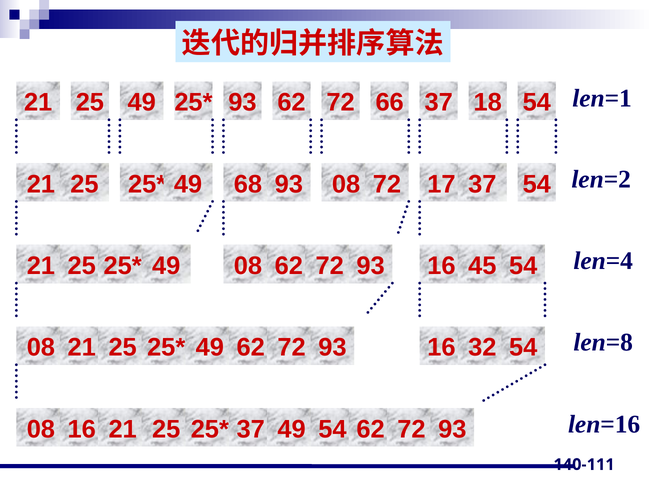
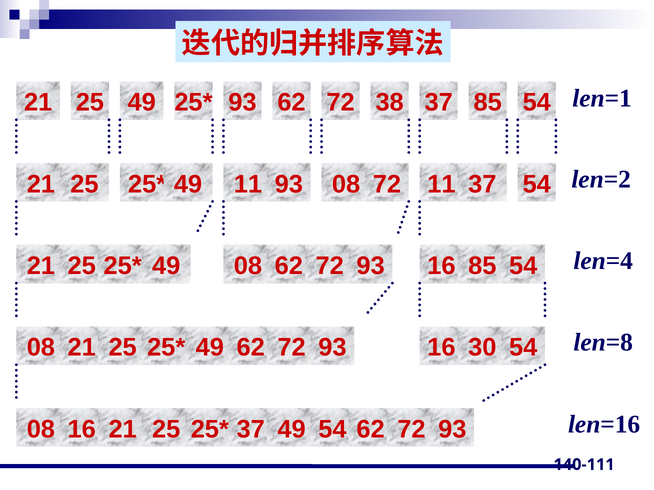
66: 66 -> 38 (390, 103)
37 18: 18 -> 85 (488, 103)
49 68: 68 -> 11 (248, 184)
72 17: 17 -> 11 (441, 184)
16 45: 45 -> 85 (482, 266)
32: 32 -> 30 (482, 348)
